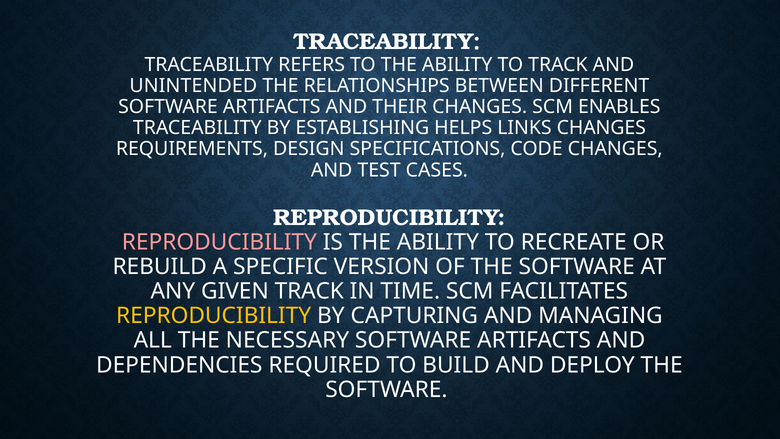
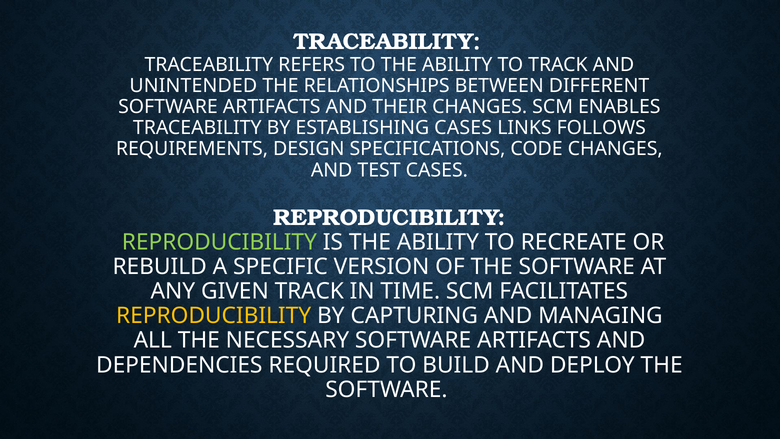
ESTABLISHING HELPS: HELPS -> CASES (463, 128)
LINKS CHANGES: CHANGES -> FOLLOWS (601, 128)
REPRODUCIBILITY colour: pink -> light green (219, 242)
